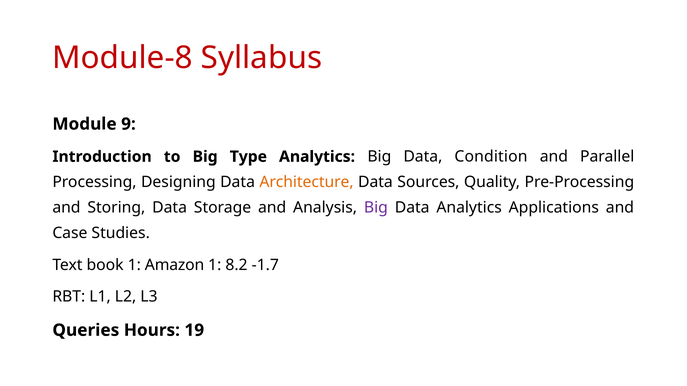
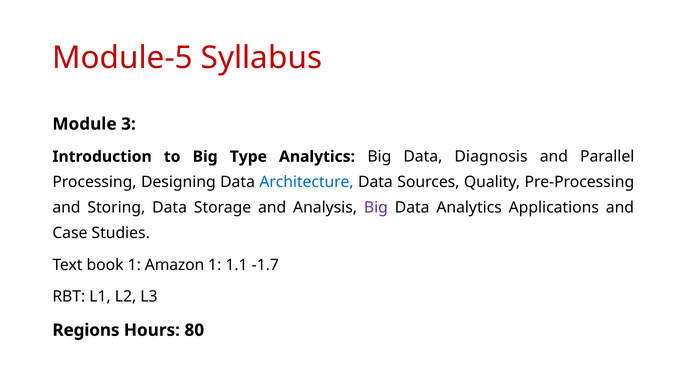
Module-8: Module-8 -> Module-5 (123, 58)
9: 9 -> 3 (128, 124)
Condition: Condition -> Diagnosis (491, 157)
Architecture colour: orange -> blue (307, 182)
8.2: 8.2 -> 1.1 (237, 265)
Queries: Queries -> Regions (86, 331)
19: 19 -> 80 (194, 331)
